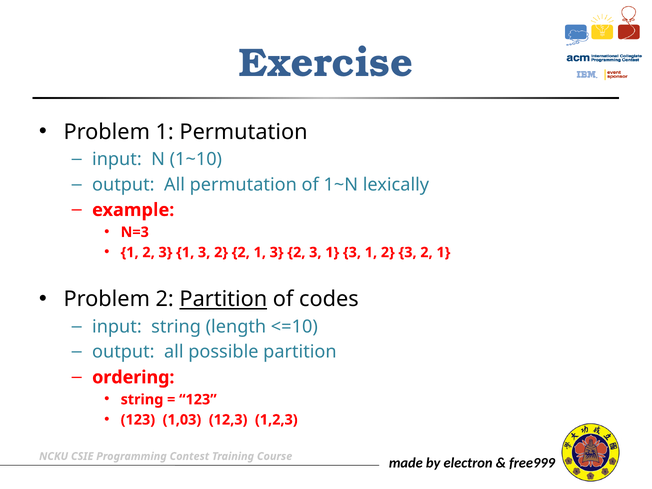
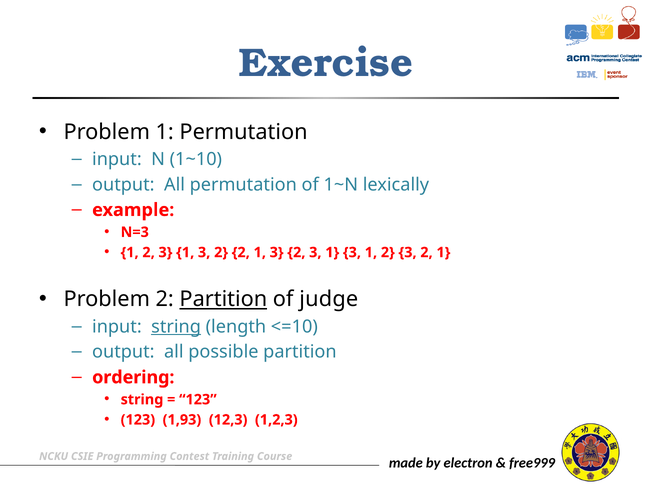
codes: codes -> judge (329, 299)
string underline: none -> present (176, 327)
1,03: 1,03 -> 1,93 (182, 420)
